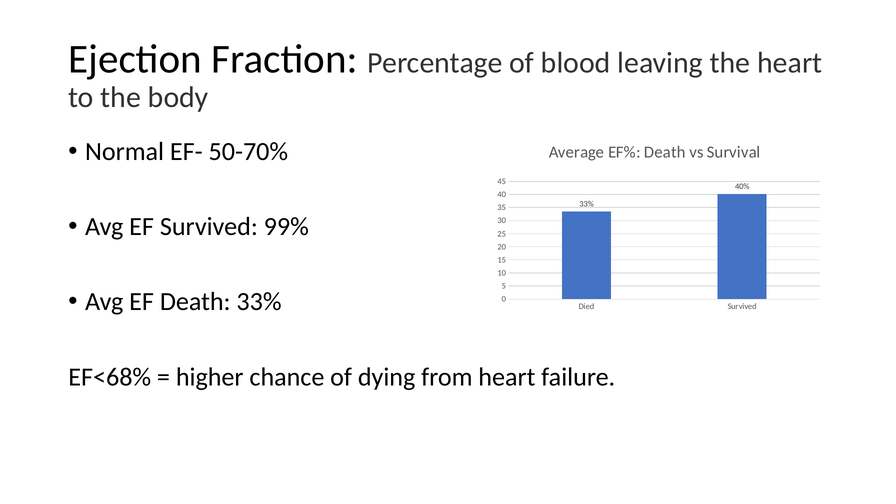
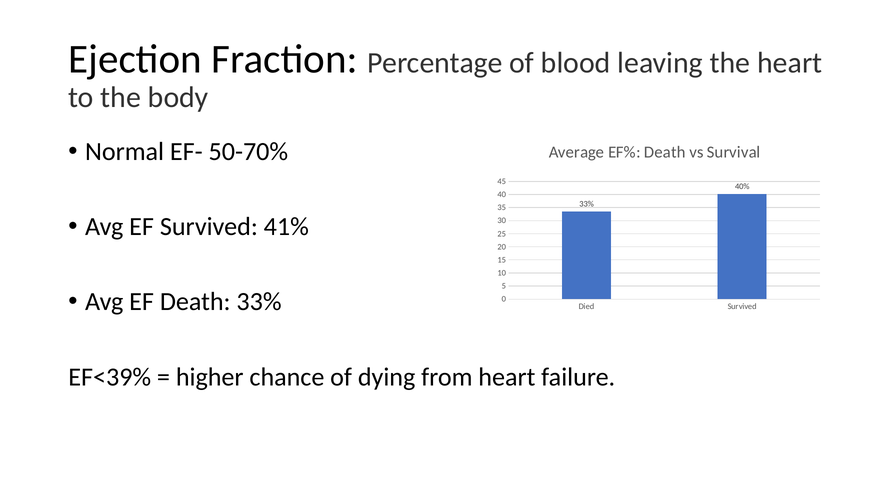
99%: 99% -> 41% (286, 227)
EF<68%: EF<68% -> EF<39% (110, 377)
